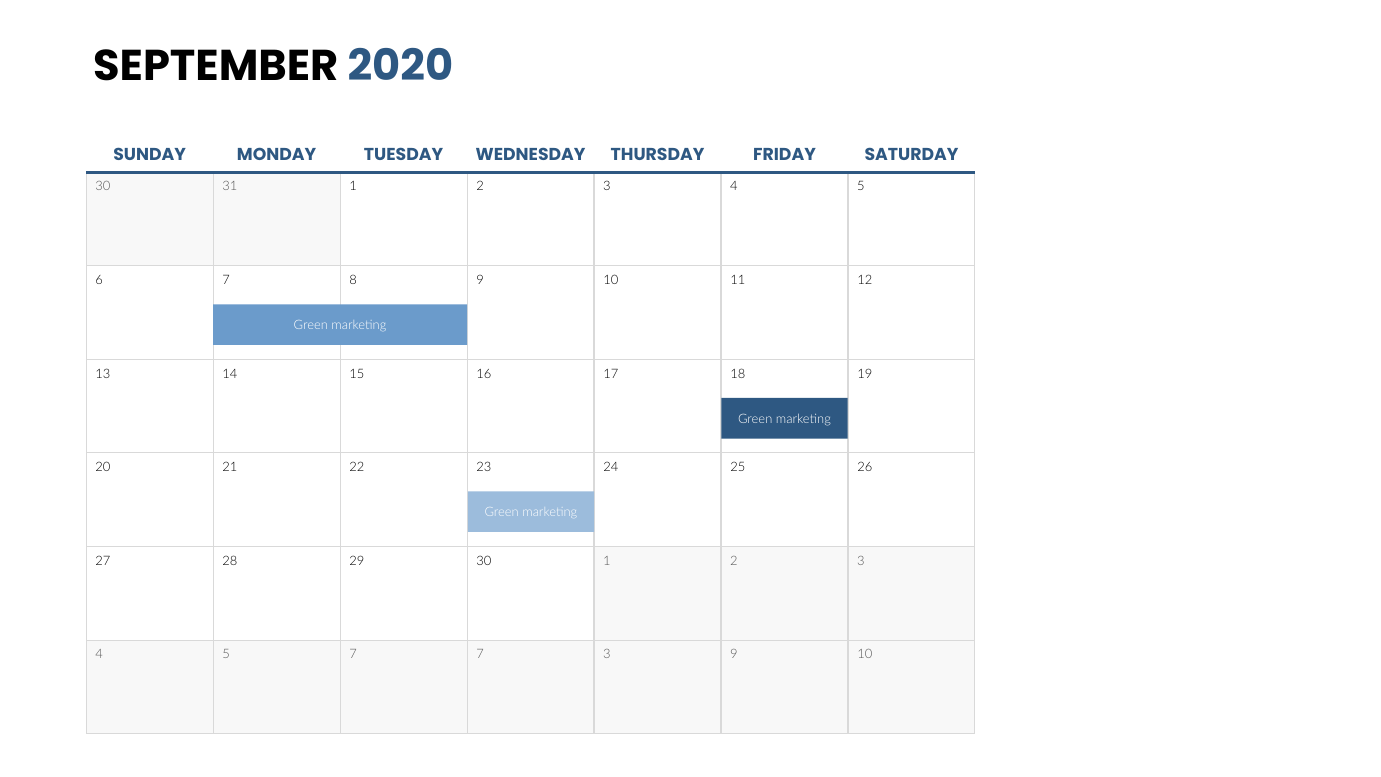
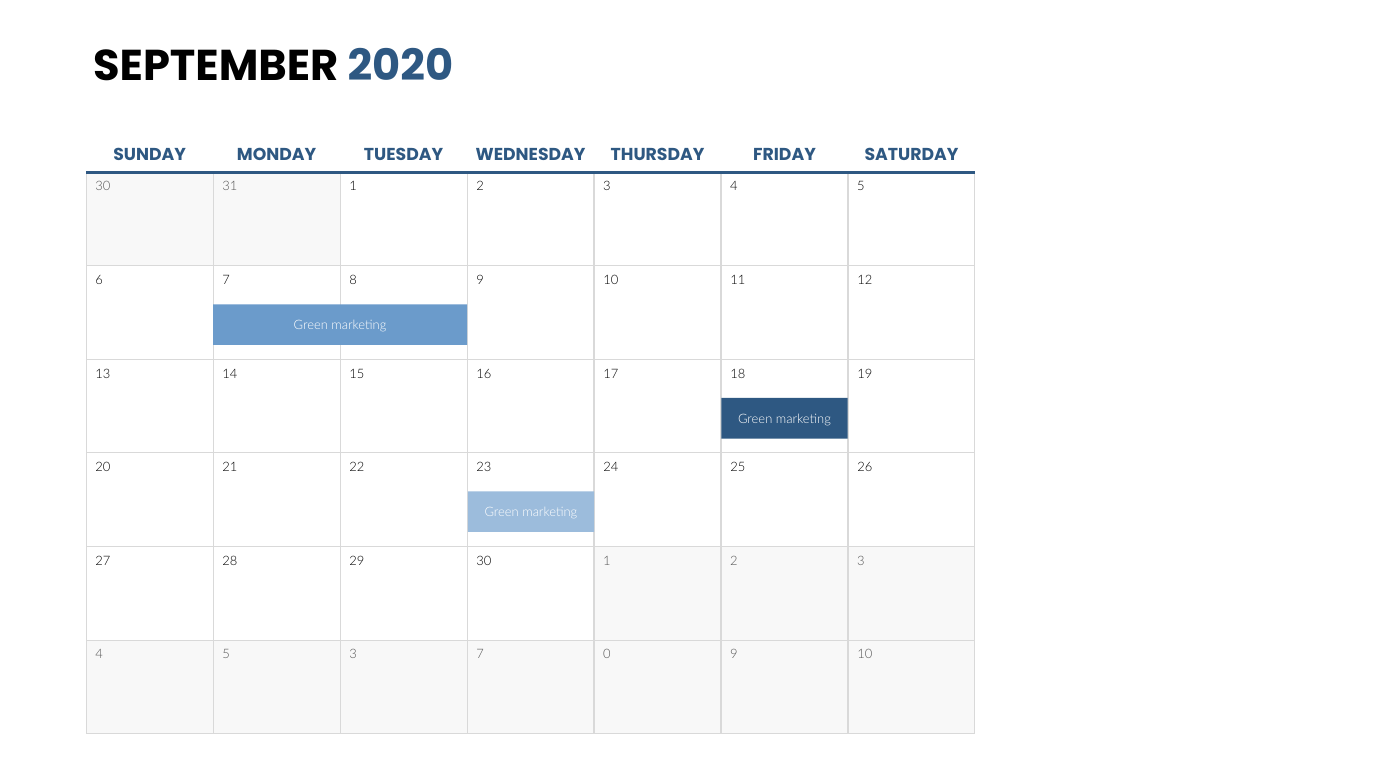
5 7: 7 -> 3 (353, 655)
7 3: 3 -> 0 (607, 655)
